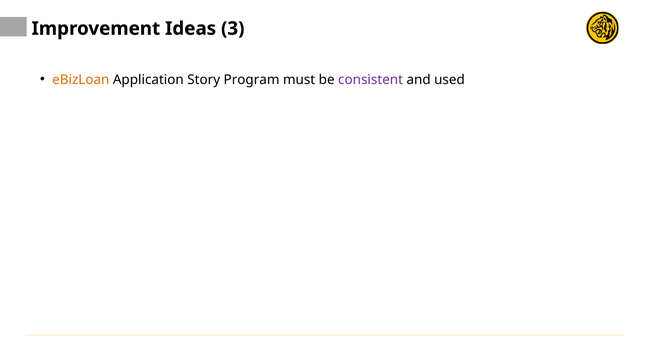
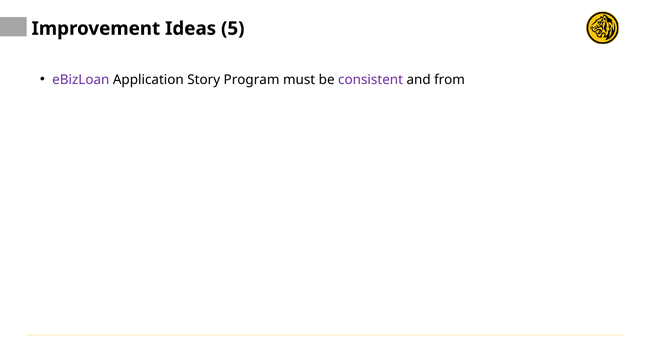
3: 3 -> 5 (233, 29)
eBizLoan colour: orange -> purple (81, 80)
used: used -> from (450, 80)
